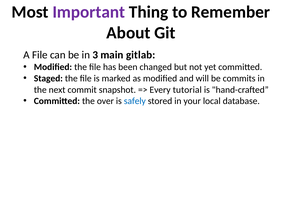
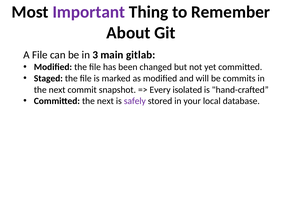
tutorial: tutorial -> isolated (187, 89)
Committed the over: over -> next (105, 101)
safely colour: blue -> purple (135, 101)
